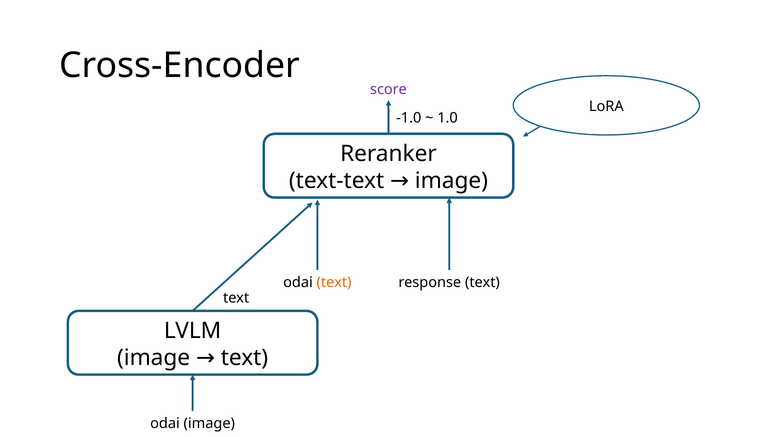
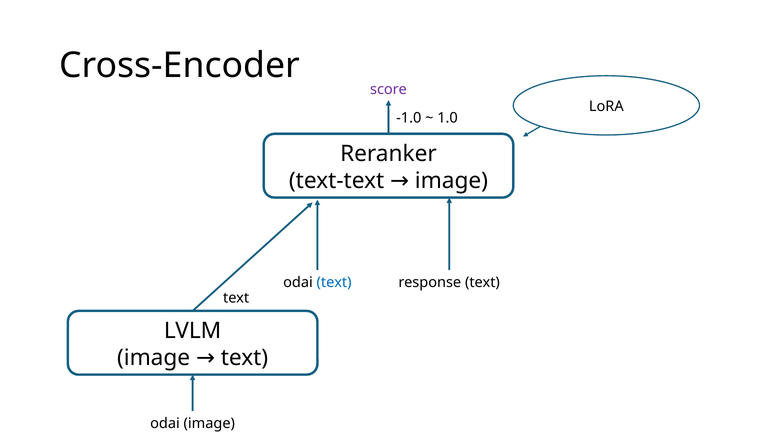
text colour: orange -> blue (334, 283)
